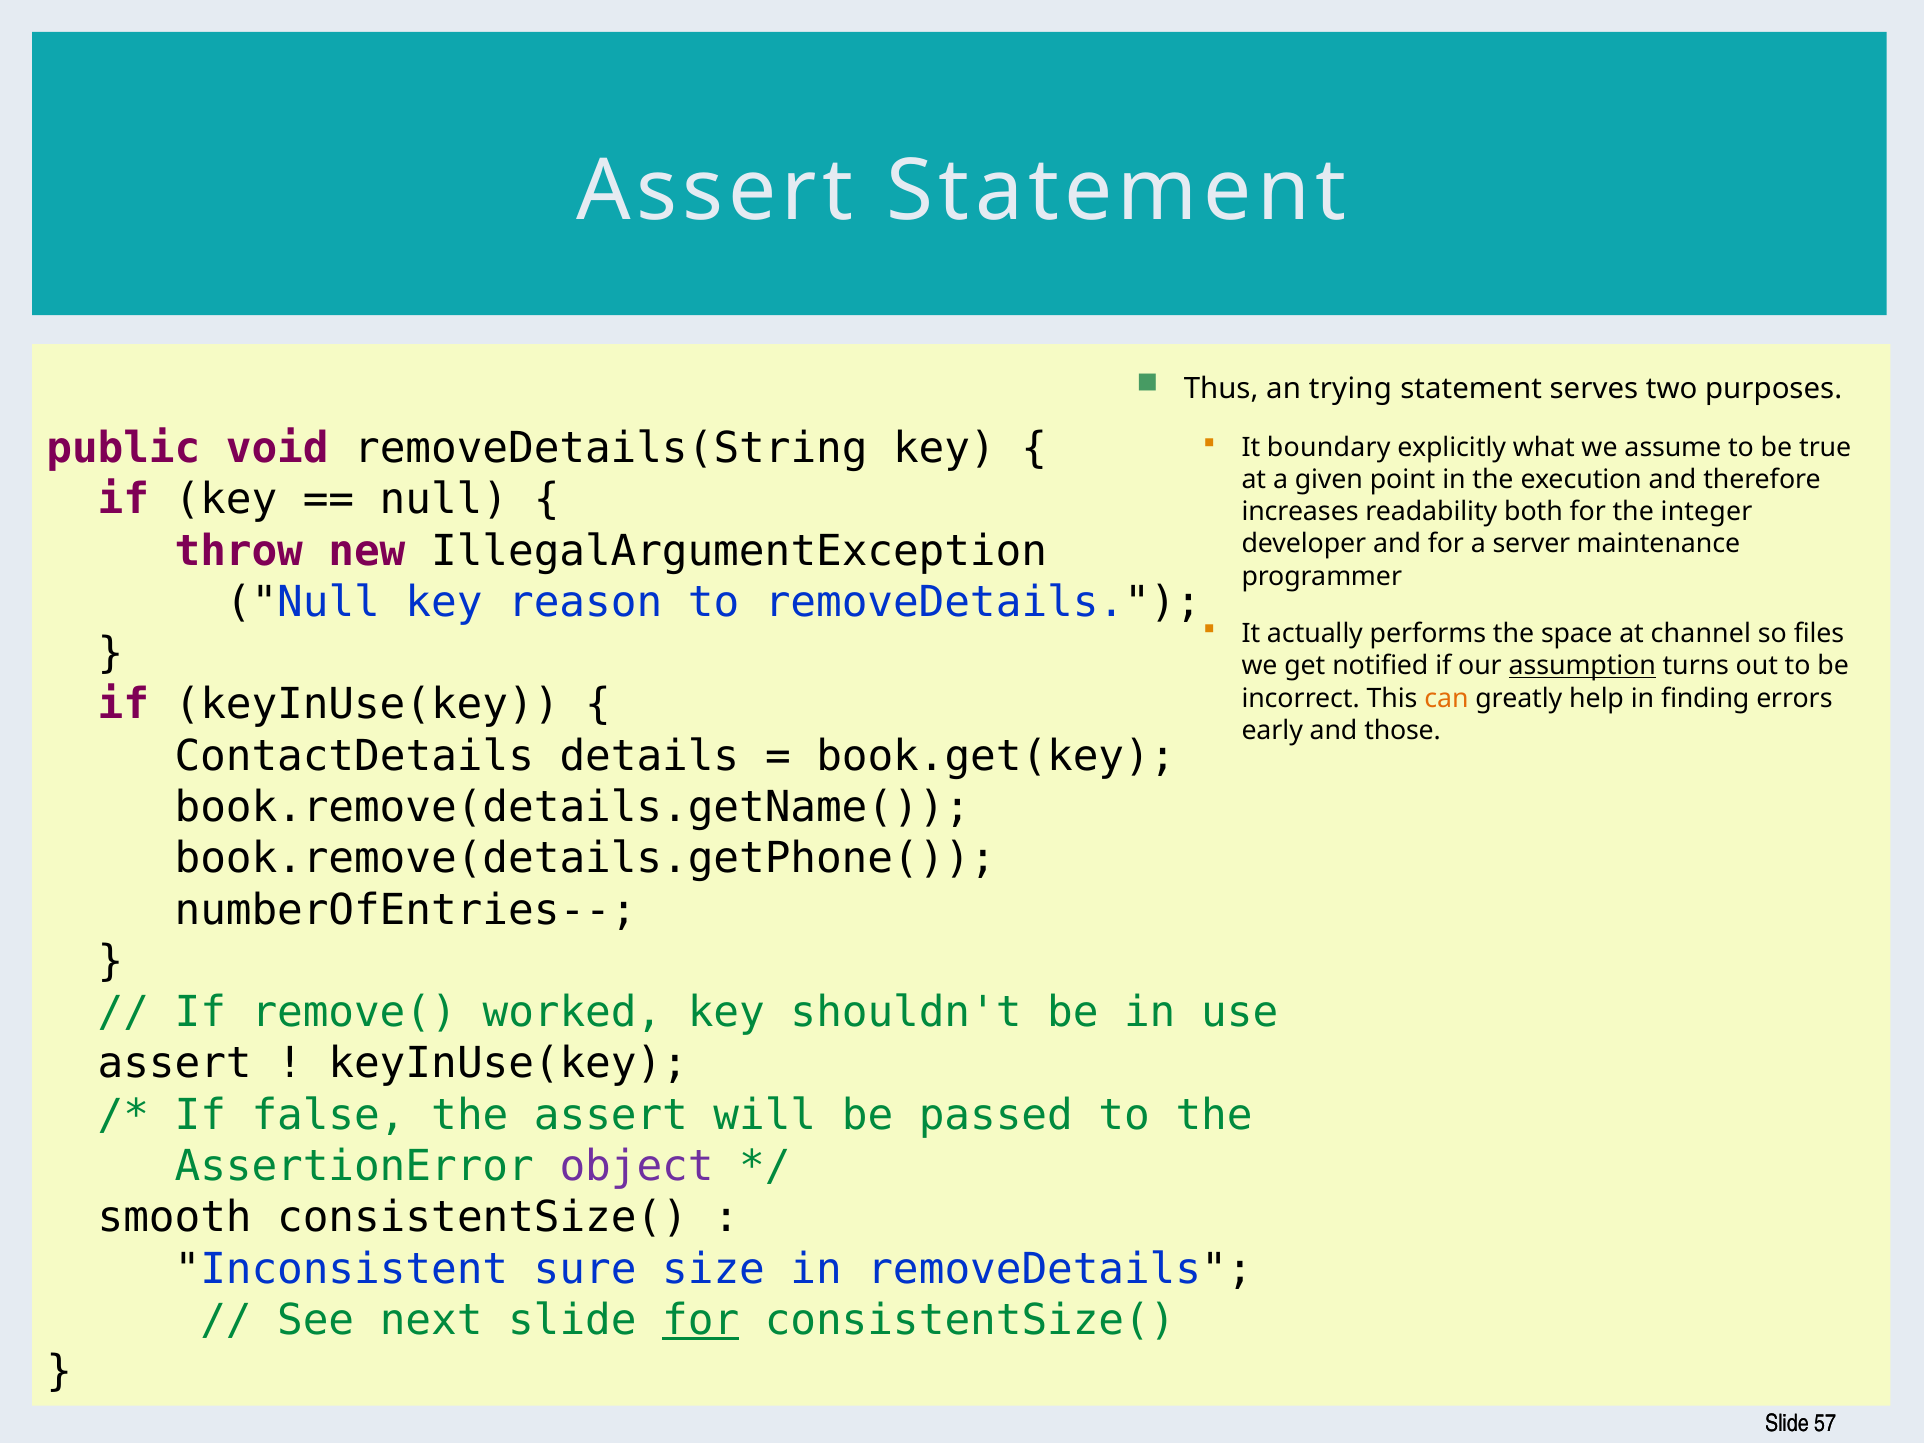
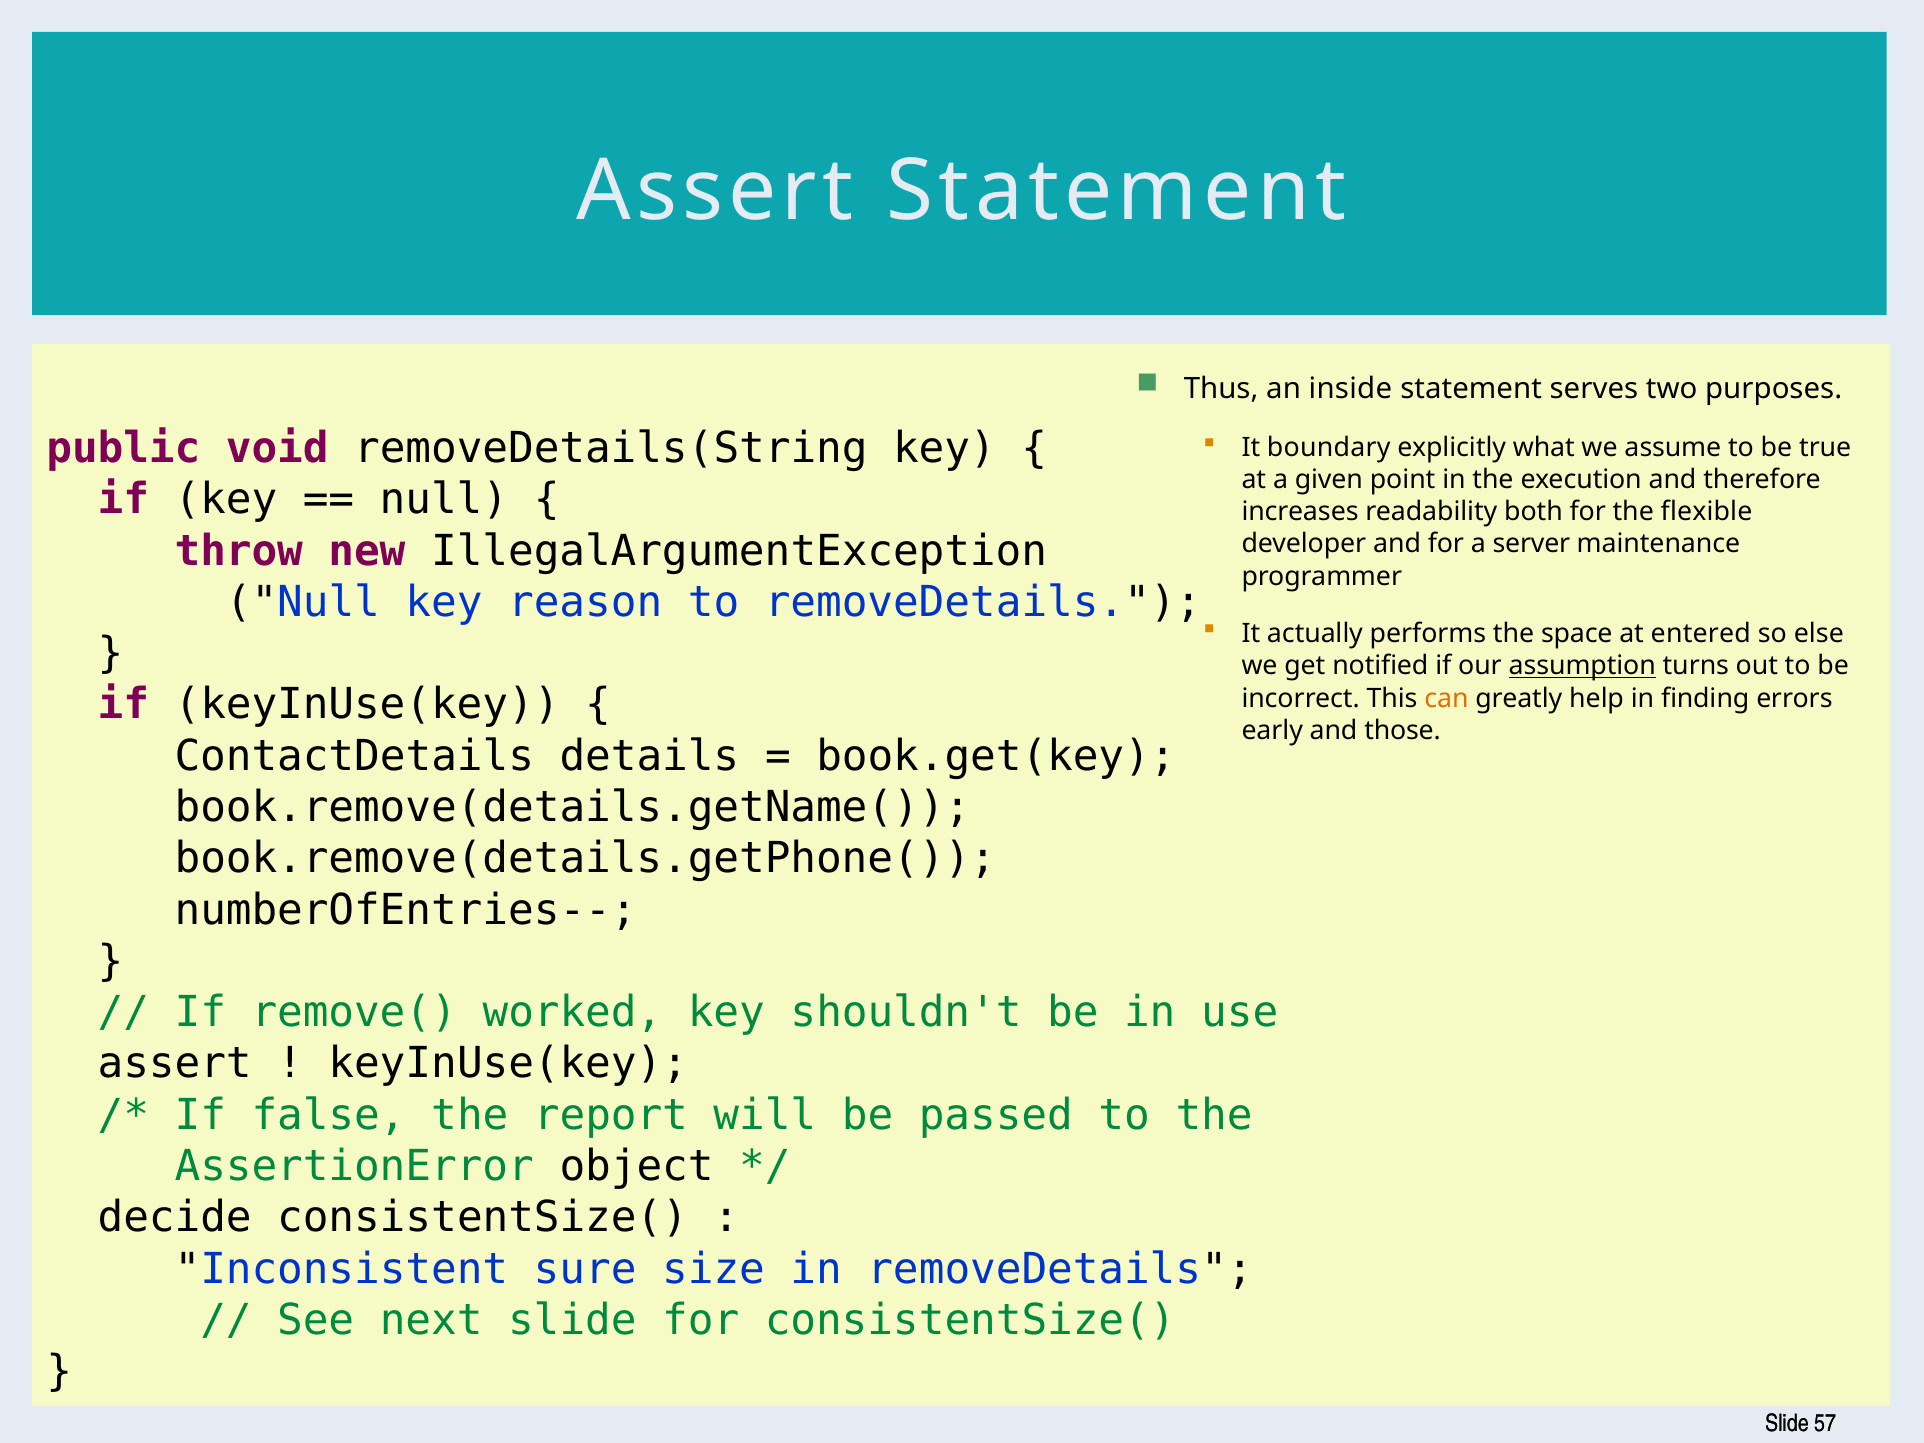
trying: trying -> inside (1350, 389)
integer: integer -> flexible (1707, 512)
channel: channel -> entered (1701, 634)
files: files -> else (1819, 634)
the assert: assert -> report (611, 1115)
object colour: purple -> black (637, 1166)
smooth: smooth -> decide (175, 1218)
for underline: present -> none (701, 1320)
